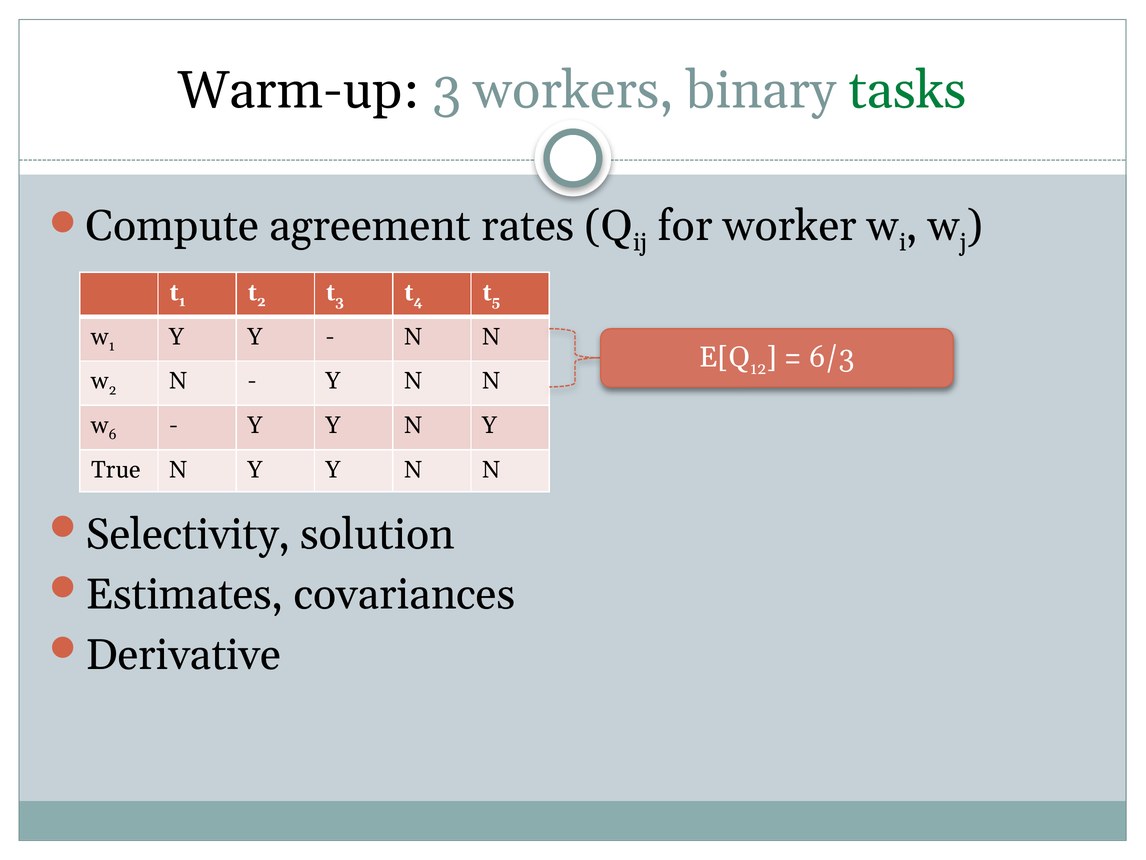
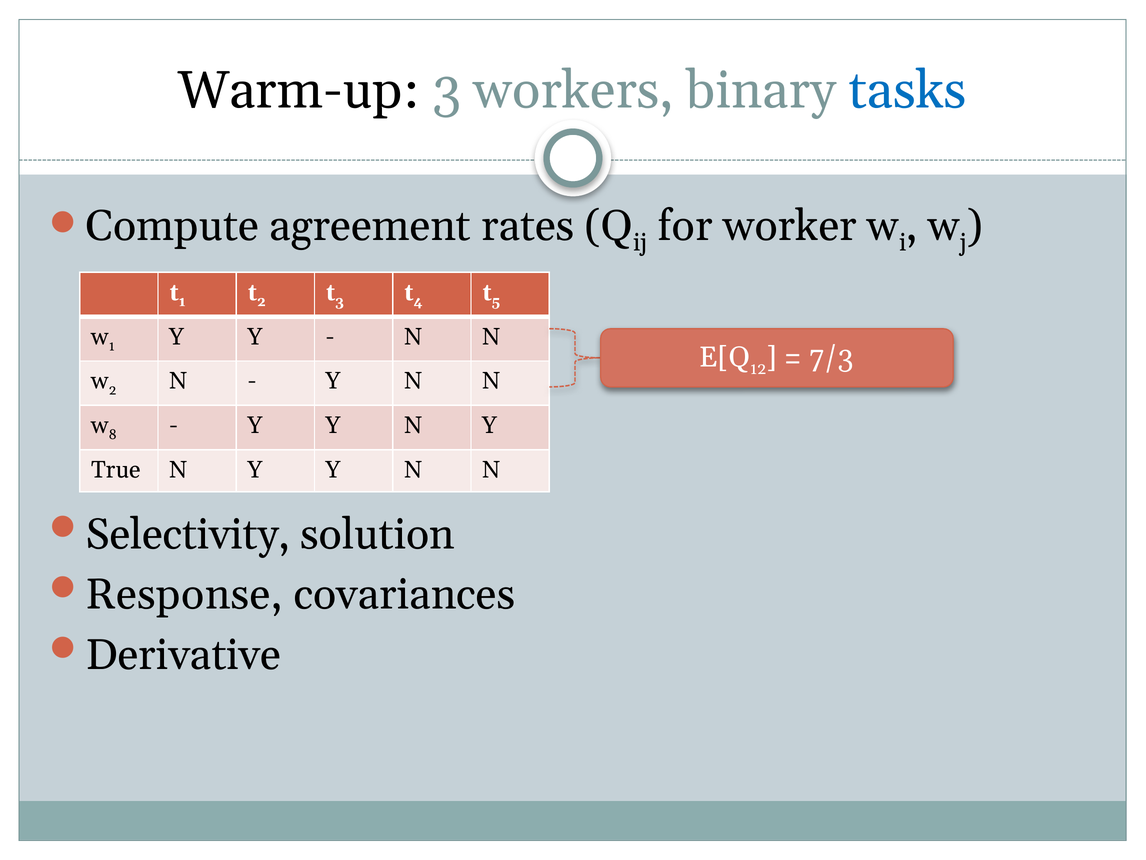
tasks colour: green -> blue (908, 90)
6/3: 6/3 -> 7/3 (832, 357)
6: 6 -> 8 (113, 434)
Estimates: Estimates -> Response (184, 594)
